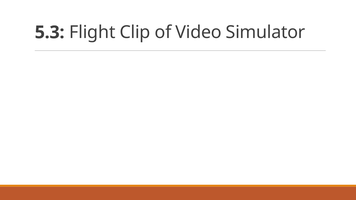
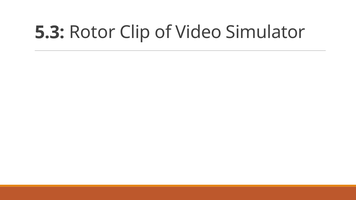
Flight: Flight -> Rotor (92, 32)
